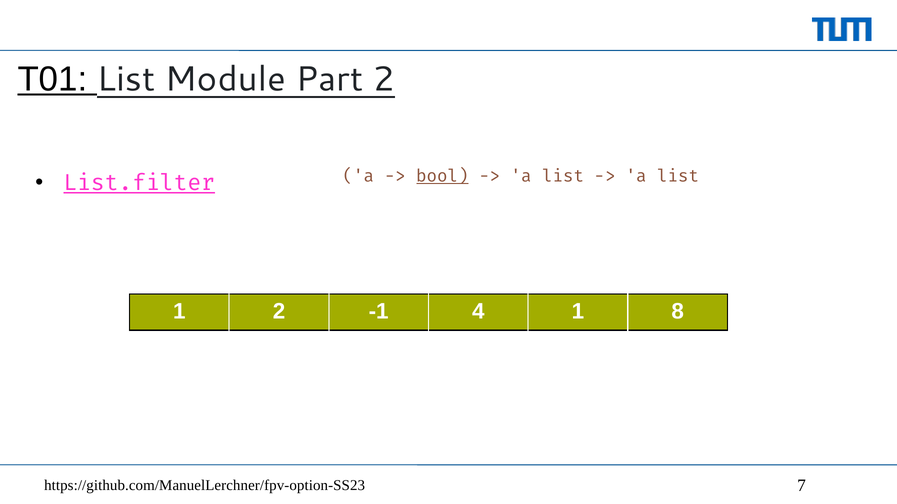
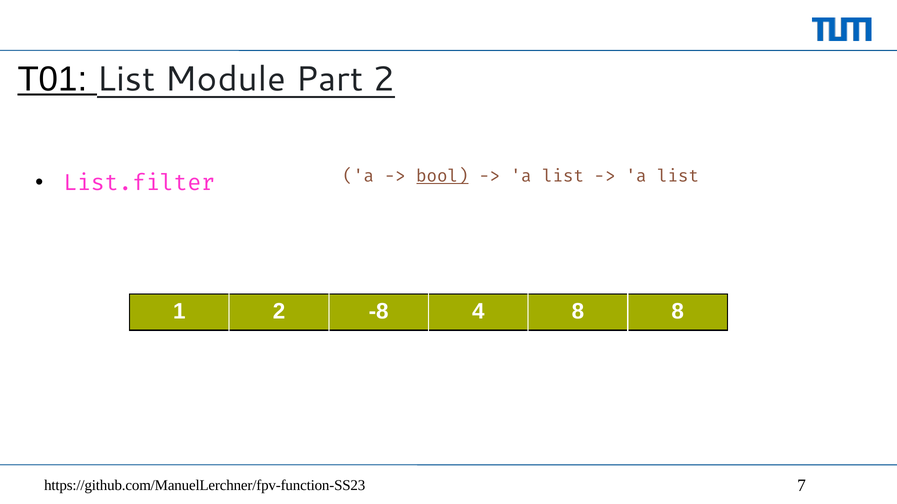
List.filter underline: present -> none (139, 183)
-1: -1 -> -8 (379, 312)
4 1: 1 -> 8 (578, 312)
https://github.com/ManuelLerchner/fpv-option-SS23: https://github.com/ManuelLerchner/fpv-option-SS23 -> https://github.com/ManuelLerchner/fpv-function-SS23 (205, 486)
